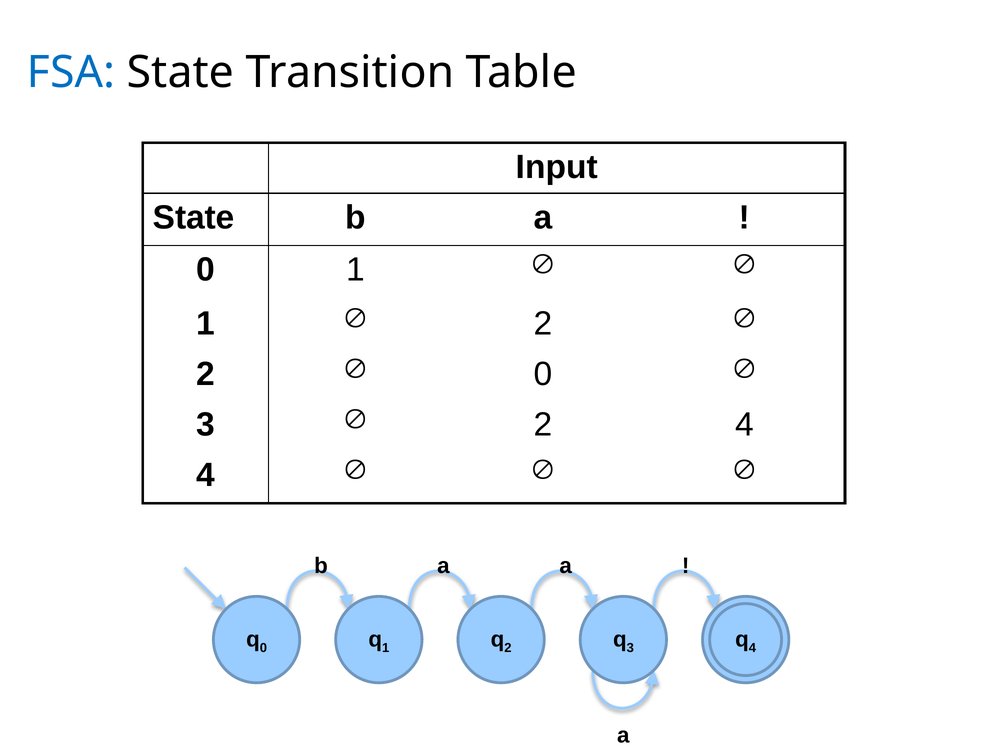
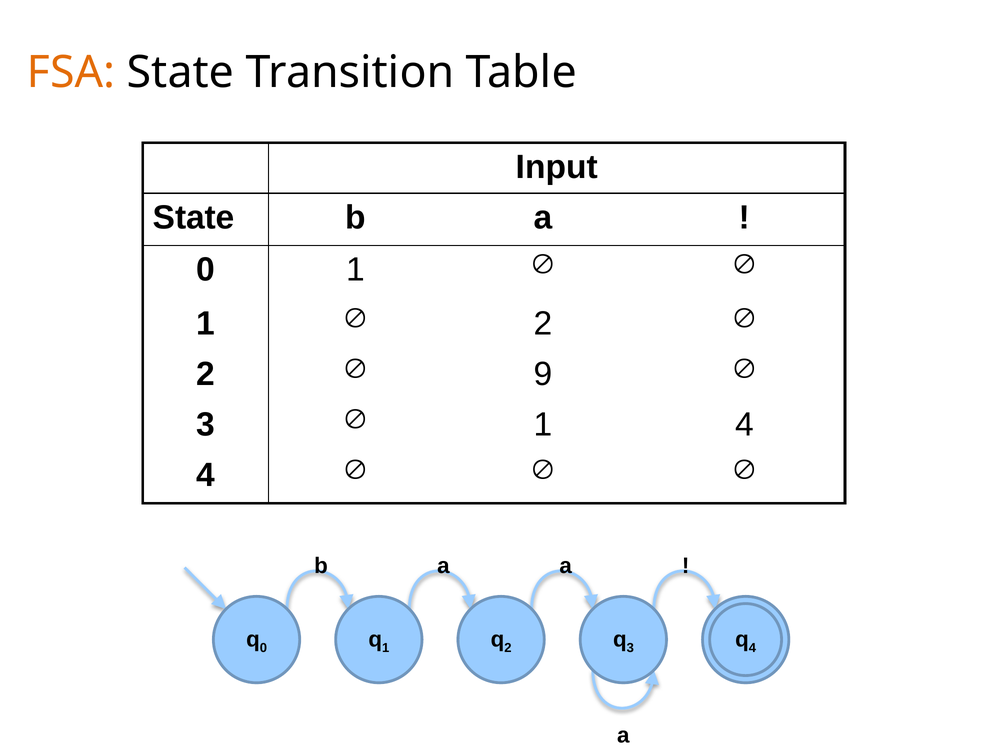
FSA colour: blue -> orange (71, 72)
0: 0 -> 9 (543, 374)
2: 2 -> 1 (543, 424)
